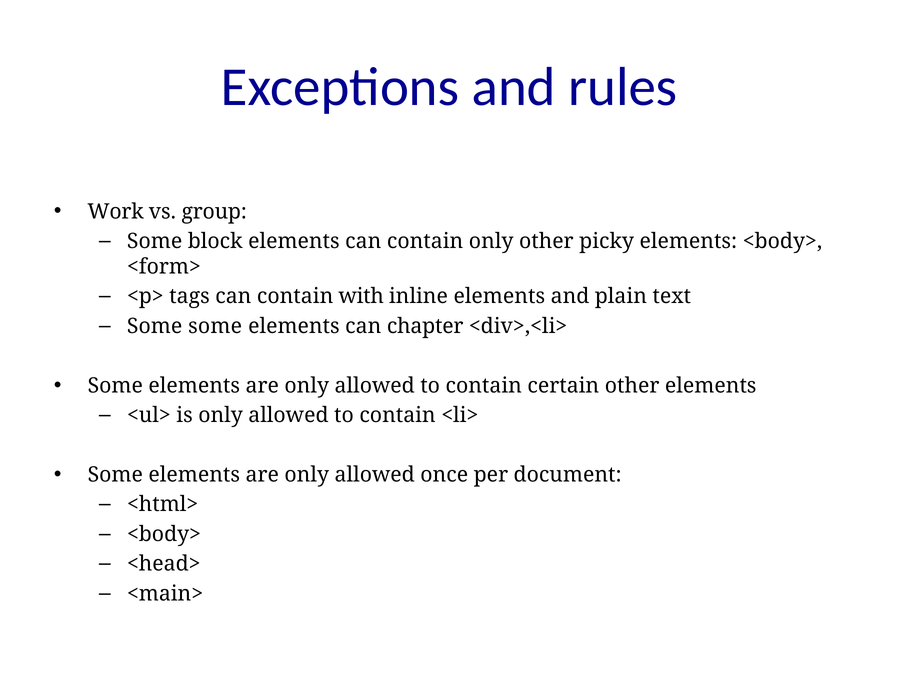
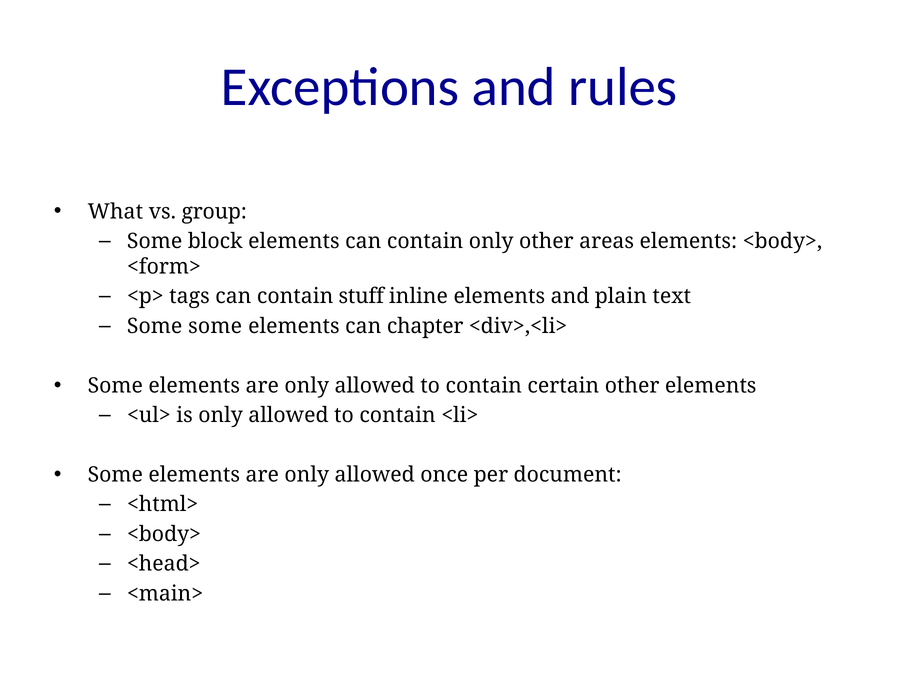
Work: Work -> What (115, 212)
picky: picky -> areas (607, 241)
with: with -> stuff (361, 297)
